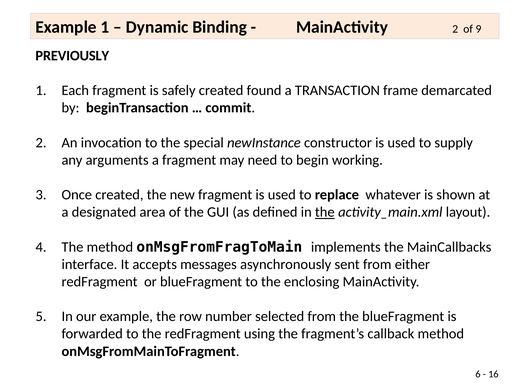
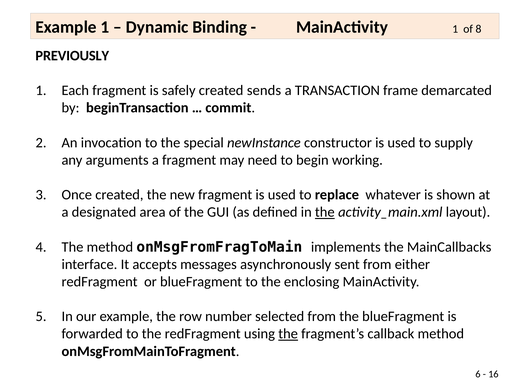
MainActivity 2: 2 -> 1 (455, 29)
9: 9 -> 8 (478, 29)
found: found -> sends (264, 90)
the underline: none -> present (288, 334)
